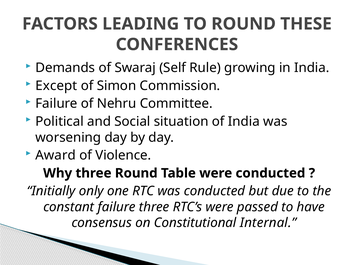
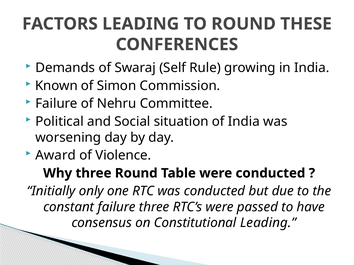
Except: Except -> Known (56, 86)
Constitutional Internal: Internal -> Leading (268, 223)
